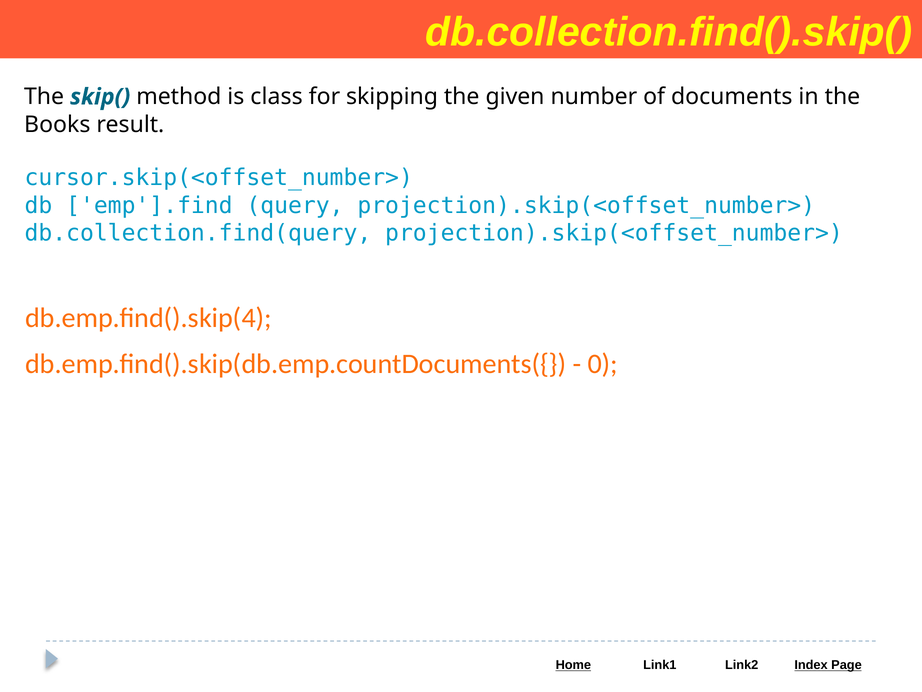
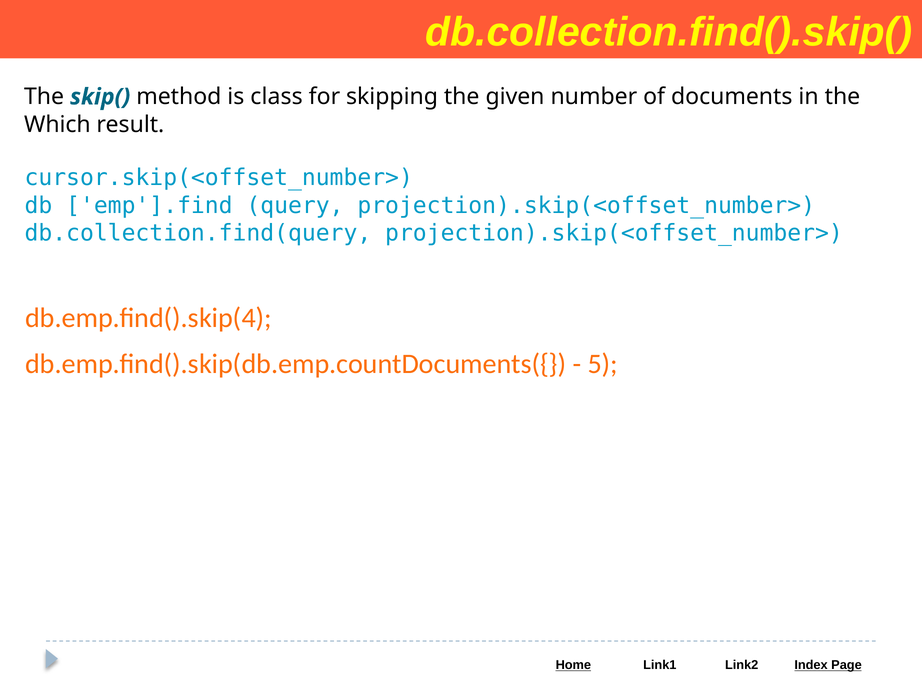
Books: Books -> Which (57, 124)
0: 0 -> 5 (603, 364)
